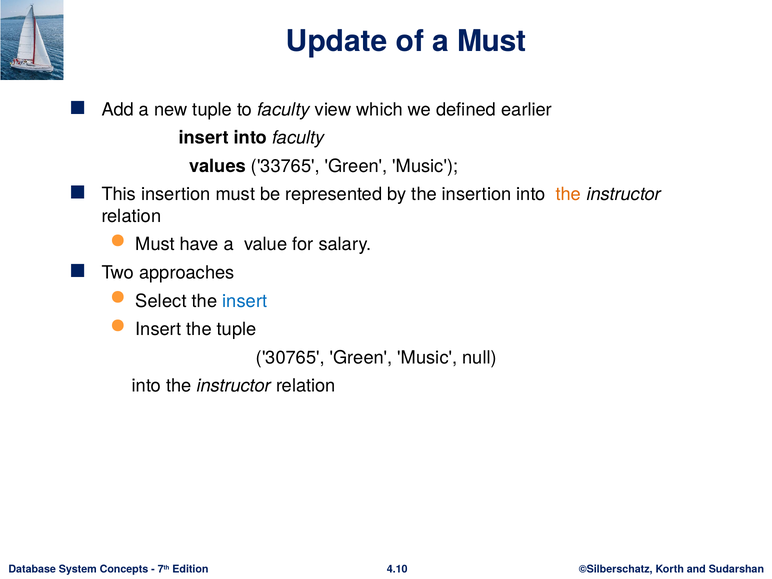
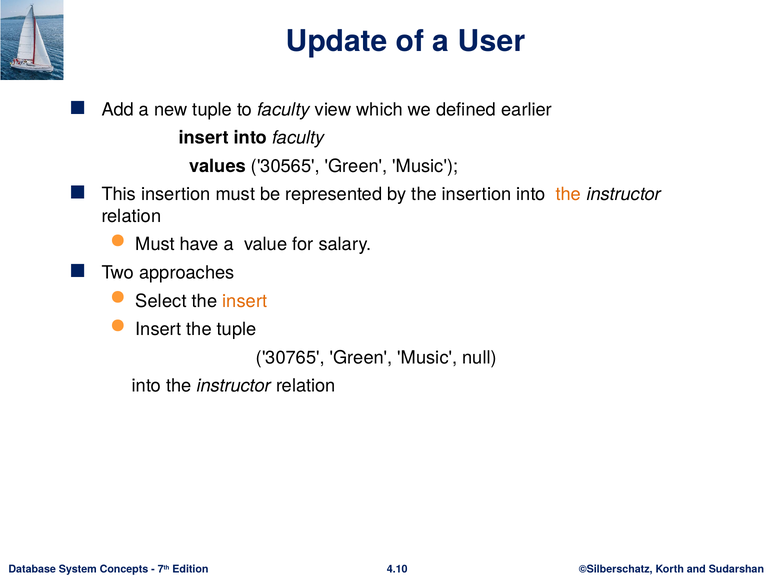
a Must: Must -> User (491, 42)
33765: 33765 -> 30565 (285, 166)
insert colour: blue -> orange (245, 301)
